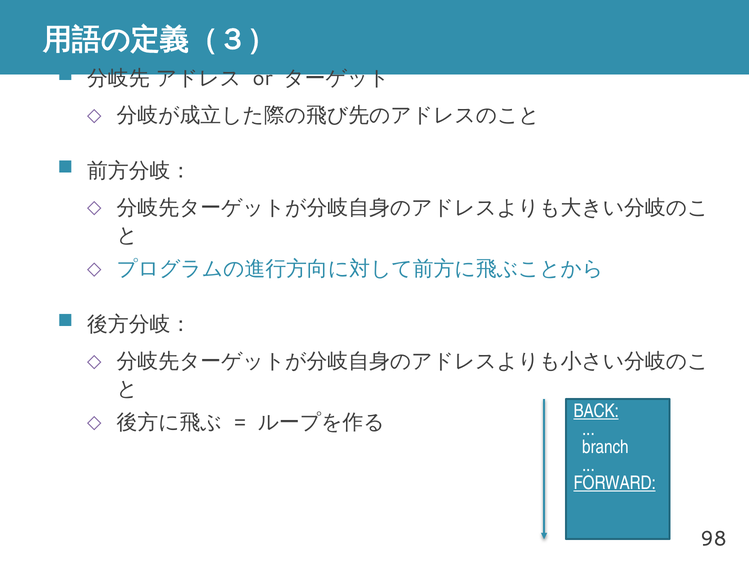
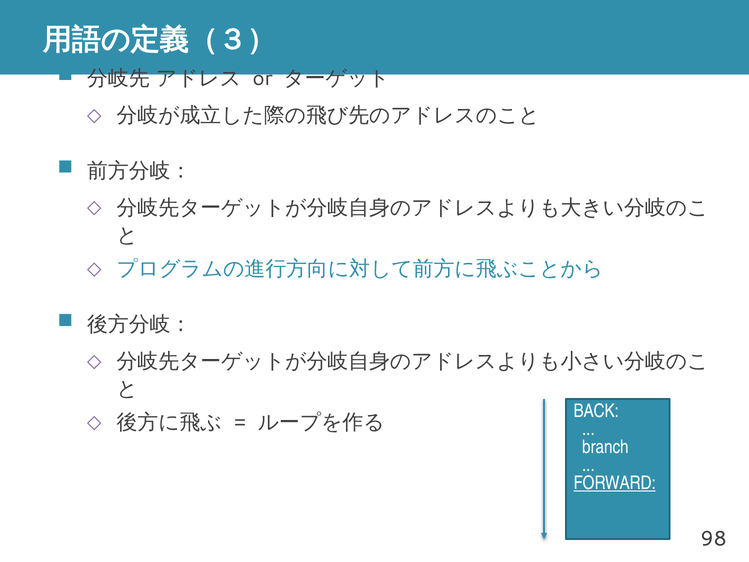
BACK underline: present -> none (596, 411)
